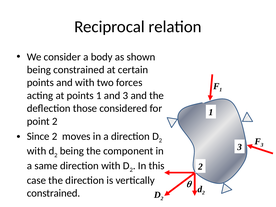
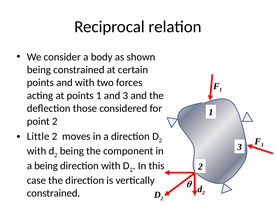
Since: Since -> Little (38, 136)
a same: same -> being (46, 166)
